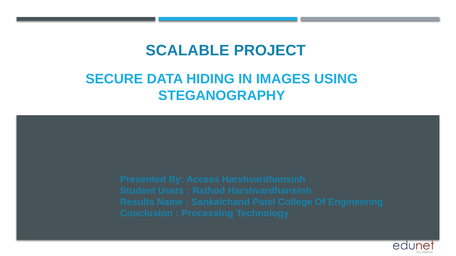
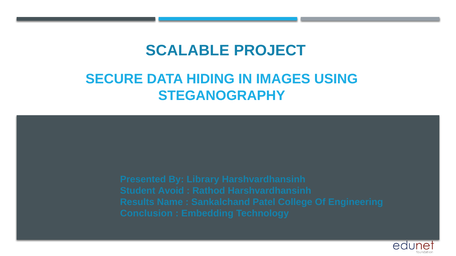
Access: Access -> Library (203, 180)
Users: Users -> Avoid (171, 191)
Processing: Processing -> Embedding (207, 214)
